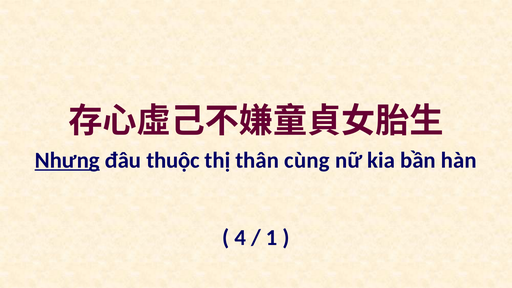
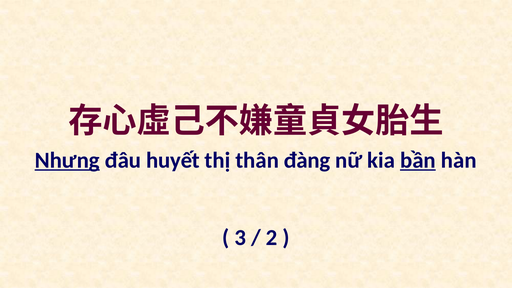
thuộc: thuộc -> huyết (173, 160)
cùng: cùng -> đàng (307, 160)
bần underline: none -> present (418, 160)
4: 4 -> 3 (240, 238)
1: 1 -> 2 (272, 238)
